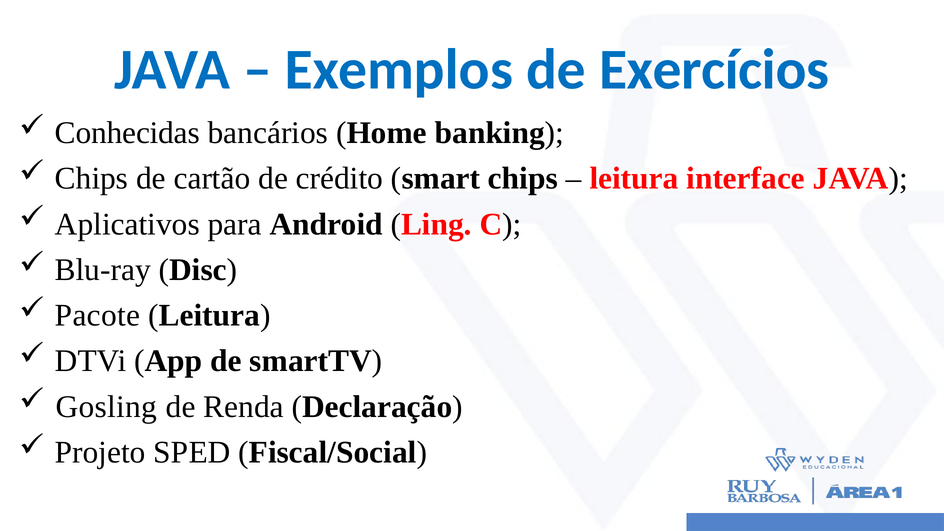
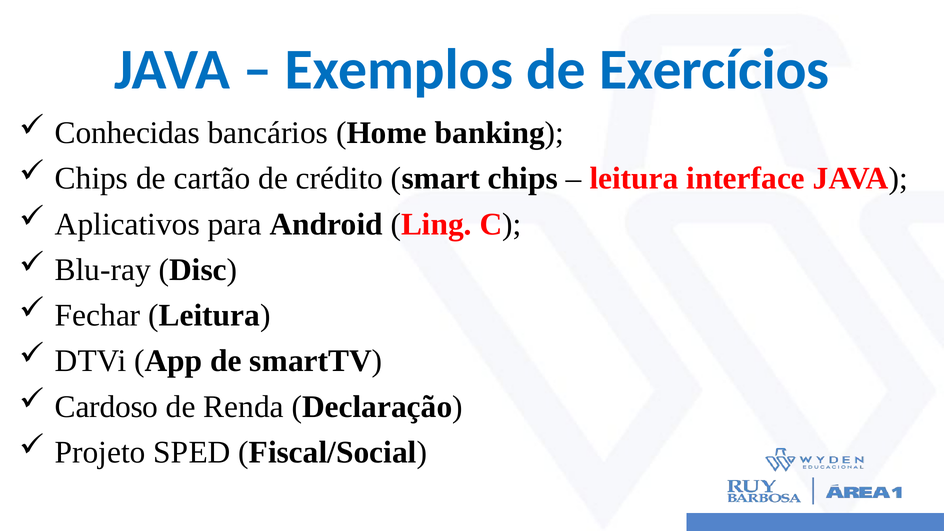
Pacote: Pacote -> Fechar (98, 315)
Gosling: Gosling -> Cardoso (107, 407)
